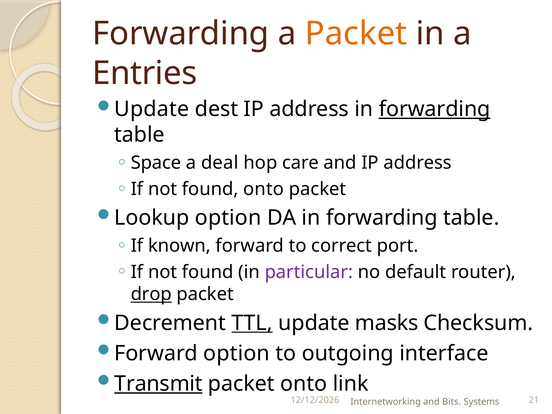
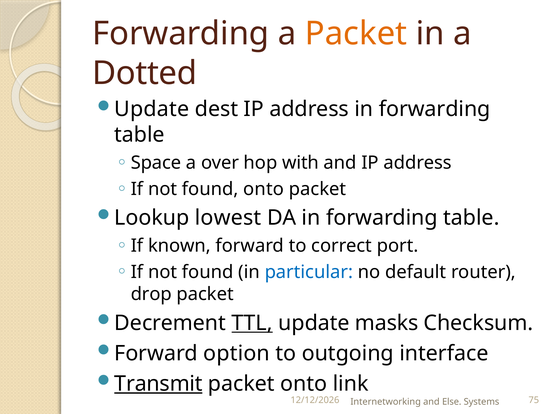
Entries: Entries -> Dotted (145, 73)
forwarding underline: present -> none (435, 109)
deal: deal -> over (220, 163)
care: care -> with (301, 163)
Lookup option: option -> lowest (228, 218)
particular colour: purple -> blue (309, 272)
drop underline: present -> none (151, 294)
Bits: Bits -> Else (452, 402)
21: 21 -> 75 (534, 400)
